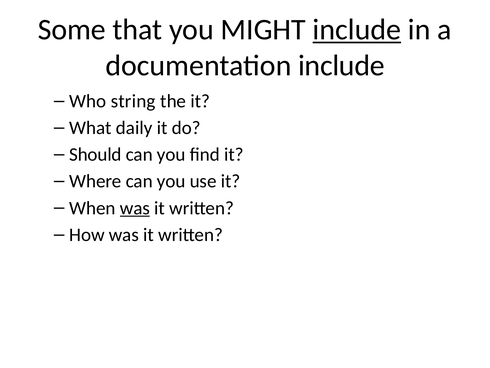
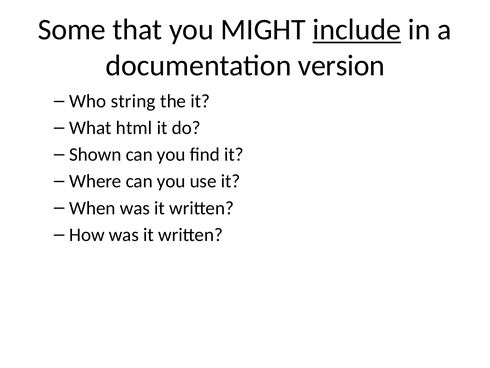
documentation include: include -> version (341, 65)
daily: daily -> html (134, 128)
Should: Should -> Shown (95, 154)
was underline: present -> none (135, 208)
